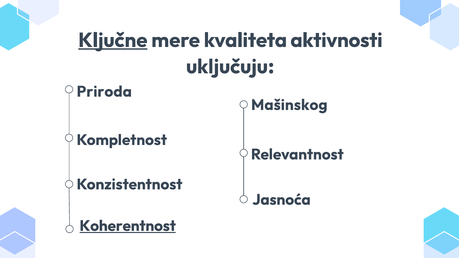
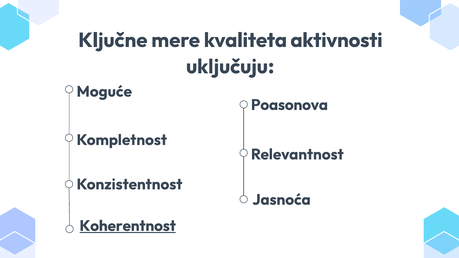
Ključne underline: present -> none (113, 40)
Priroda: Priroda -> Moguće (104, 92)
Mašinskog: Mašinskog -> Poasonova (289, 105)
